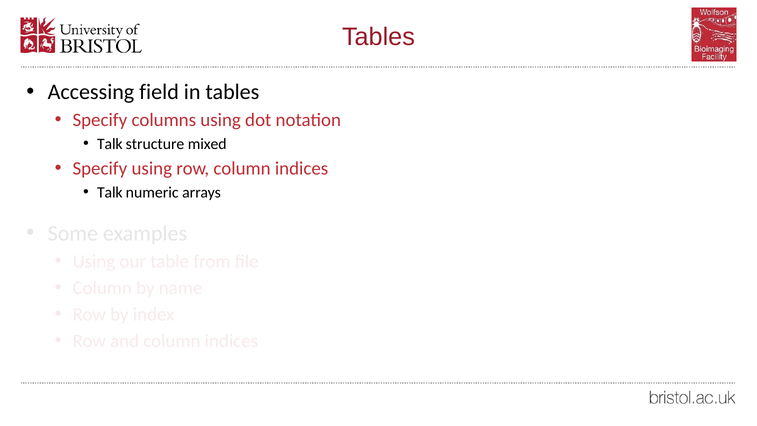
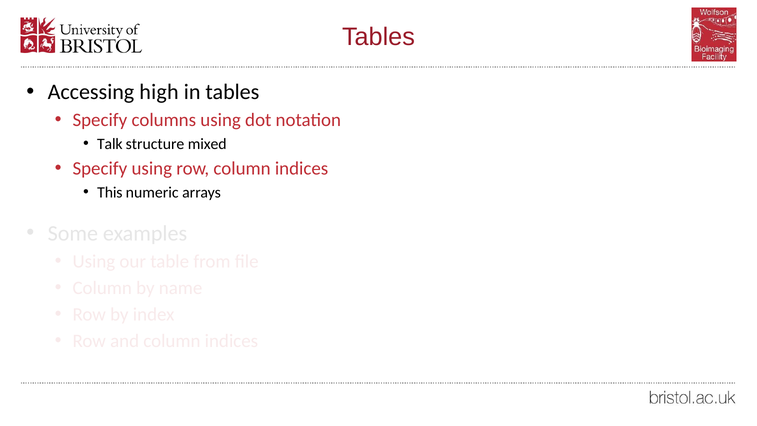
field: field -> high (159, 92)
Talk: Talk -> This (110, 192)
